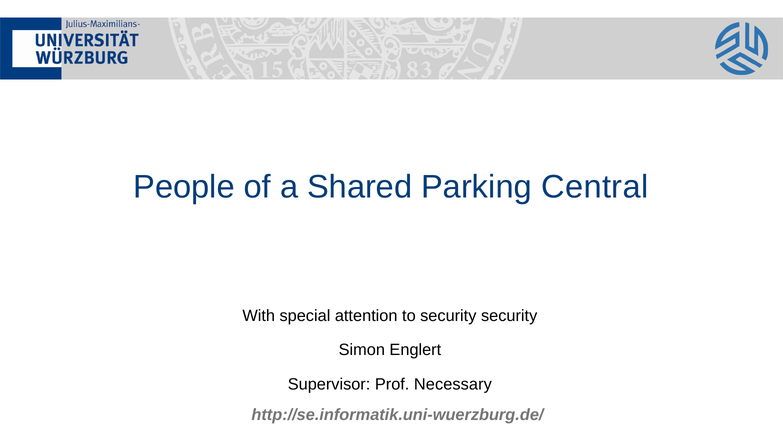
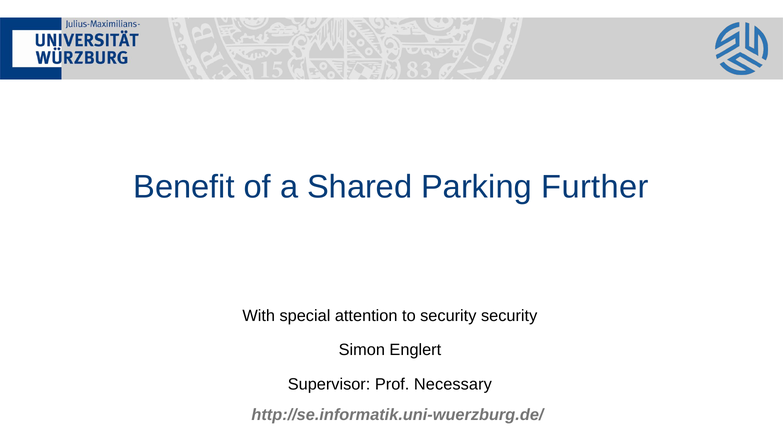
People: People -> Benefit (184, 187)
Central: Central -> Further (595, 187)
